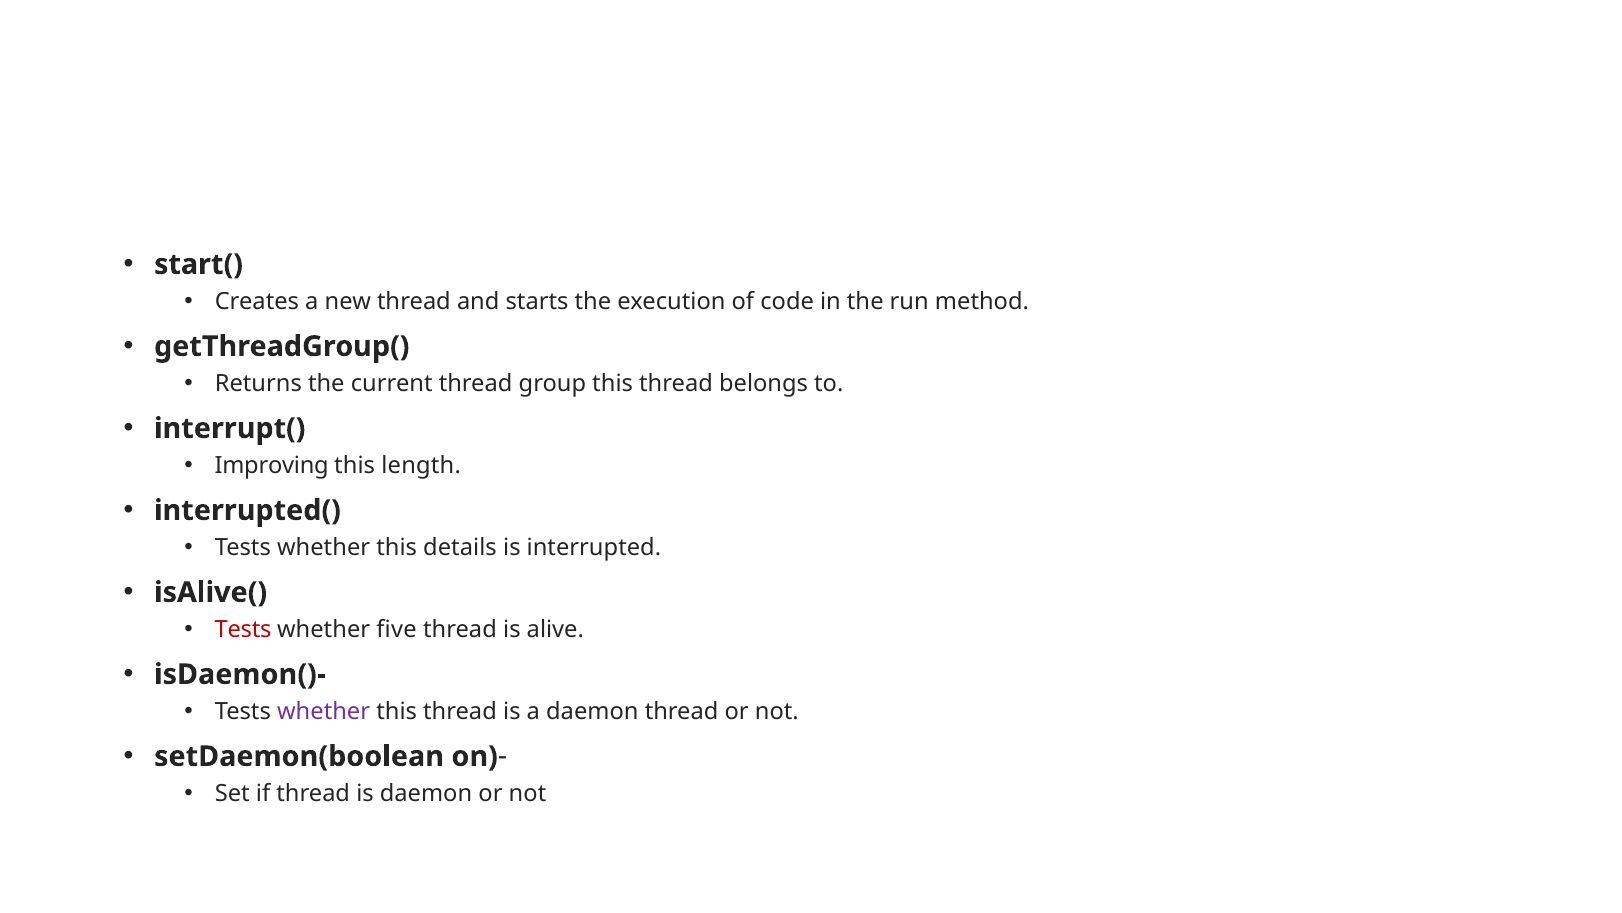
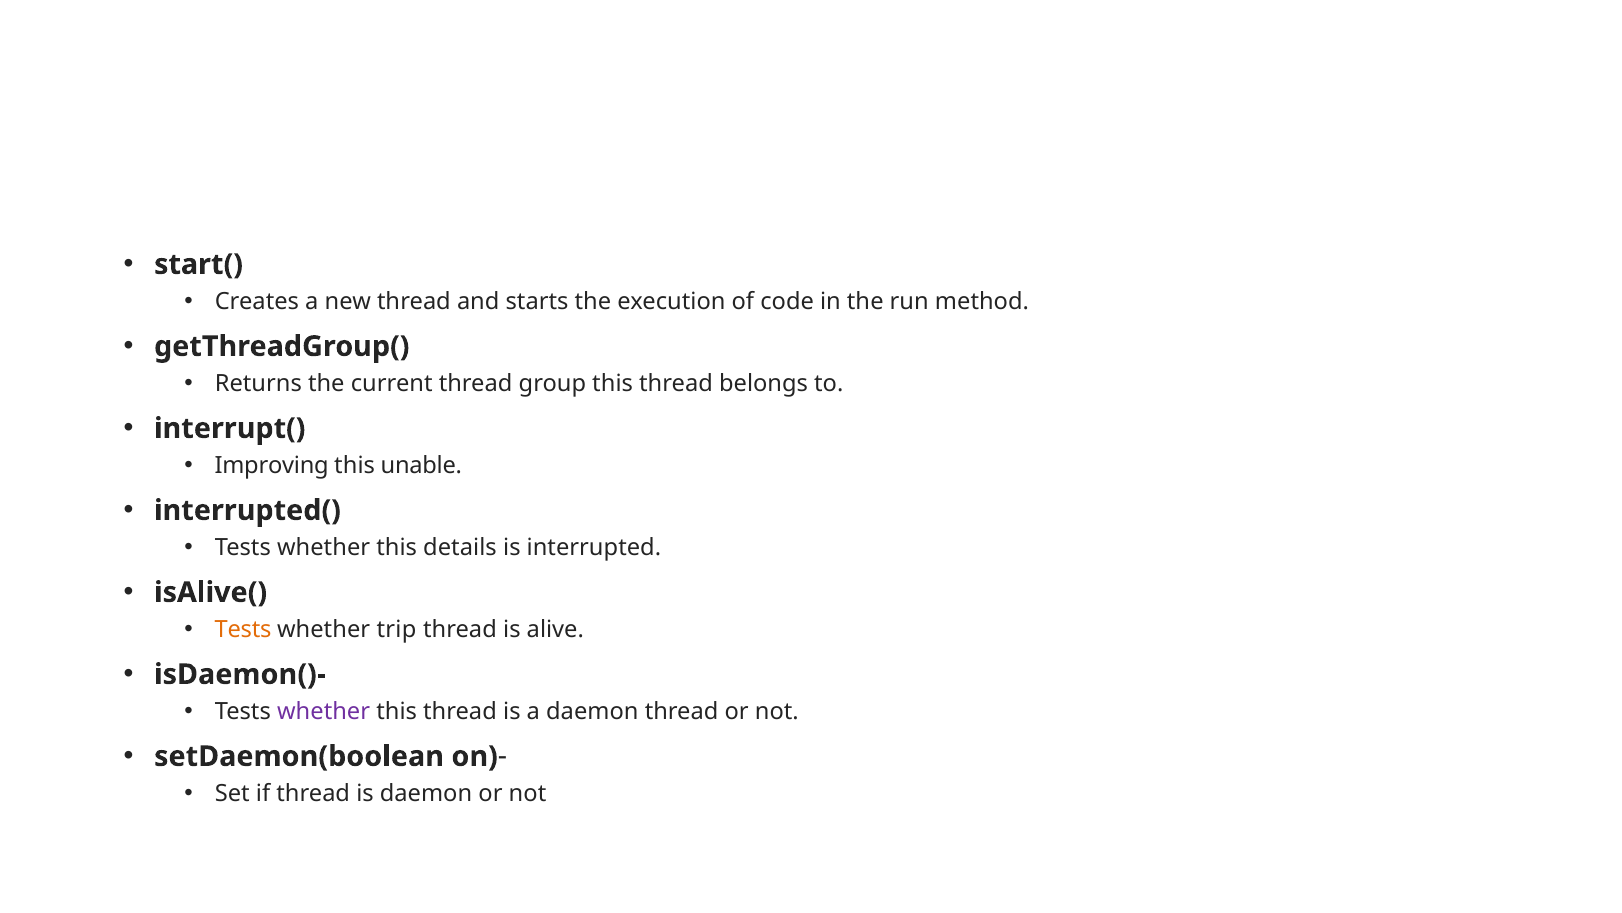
length: length -> unable (421, 465)
Tests colour: red -> orange (243, 629)
five: five -> trip (397, 629)
